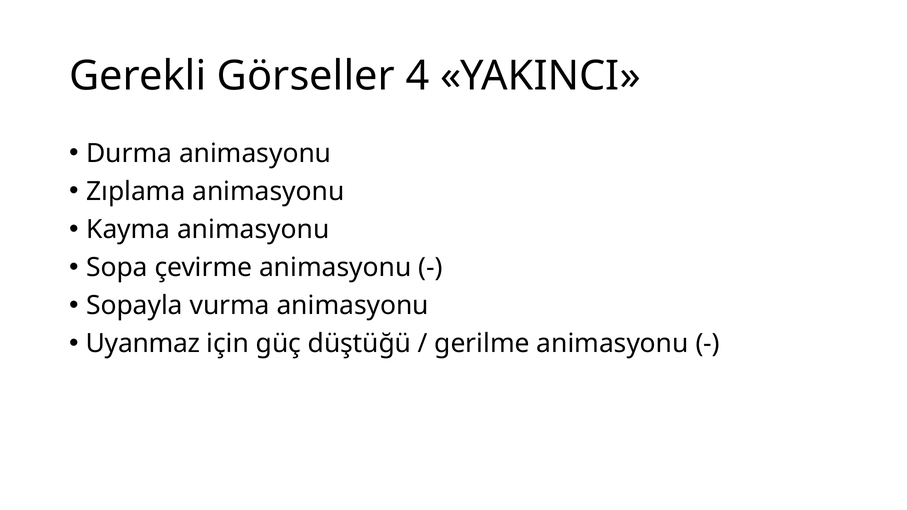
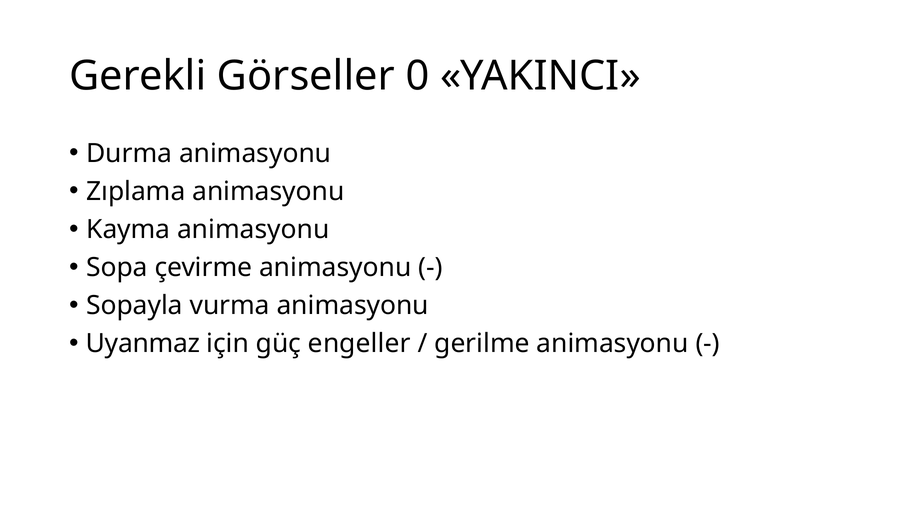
4: 4 -> 0 (418, 76)
düştüğü: düştüğü -> engeller (359, 343)
